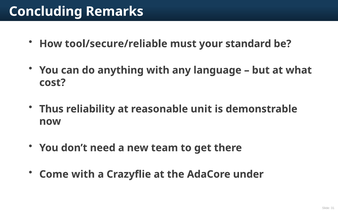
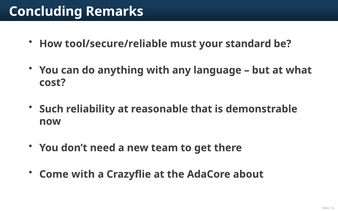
Thus: Thus -> Such (51, 109)
unit: unit -> that (201, 109)
under: under -> about (248, 174)
